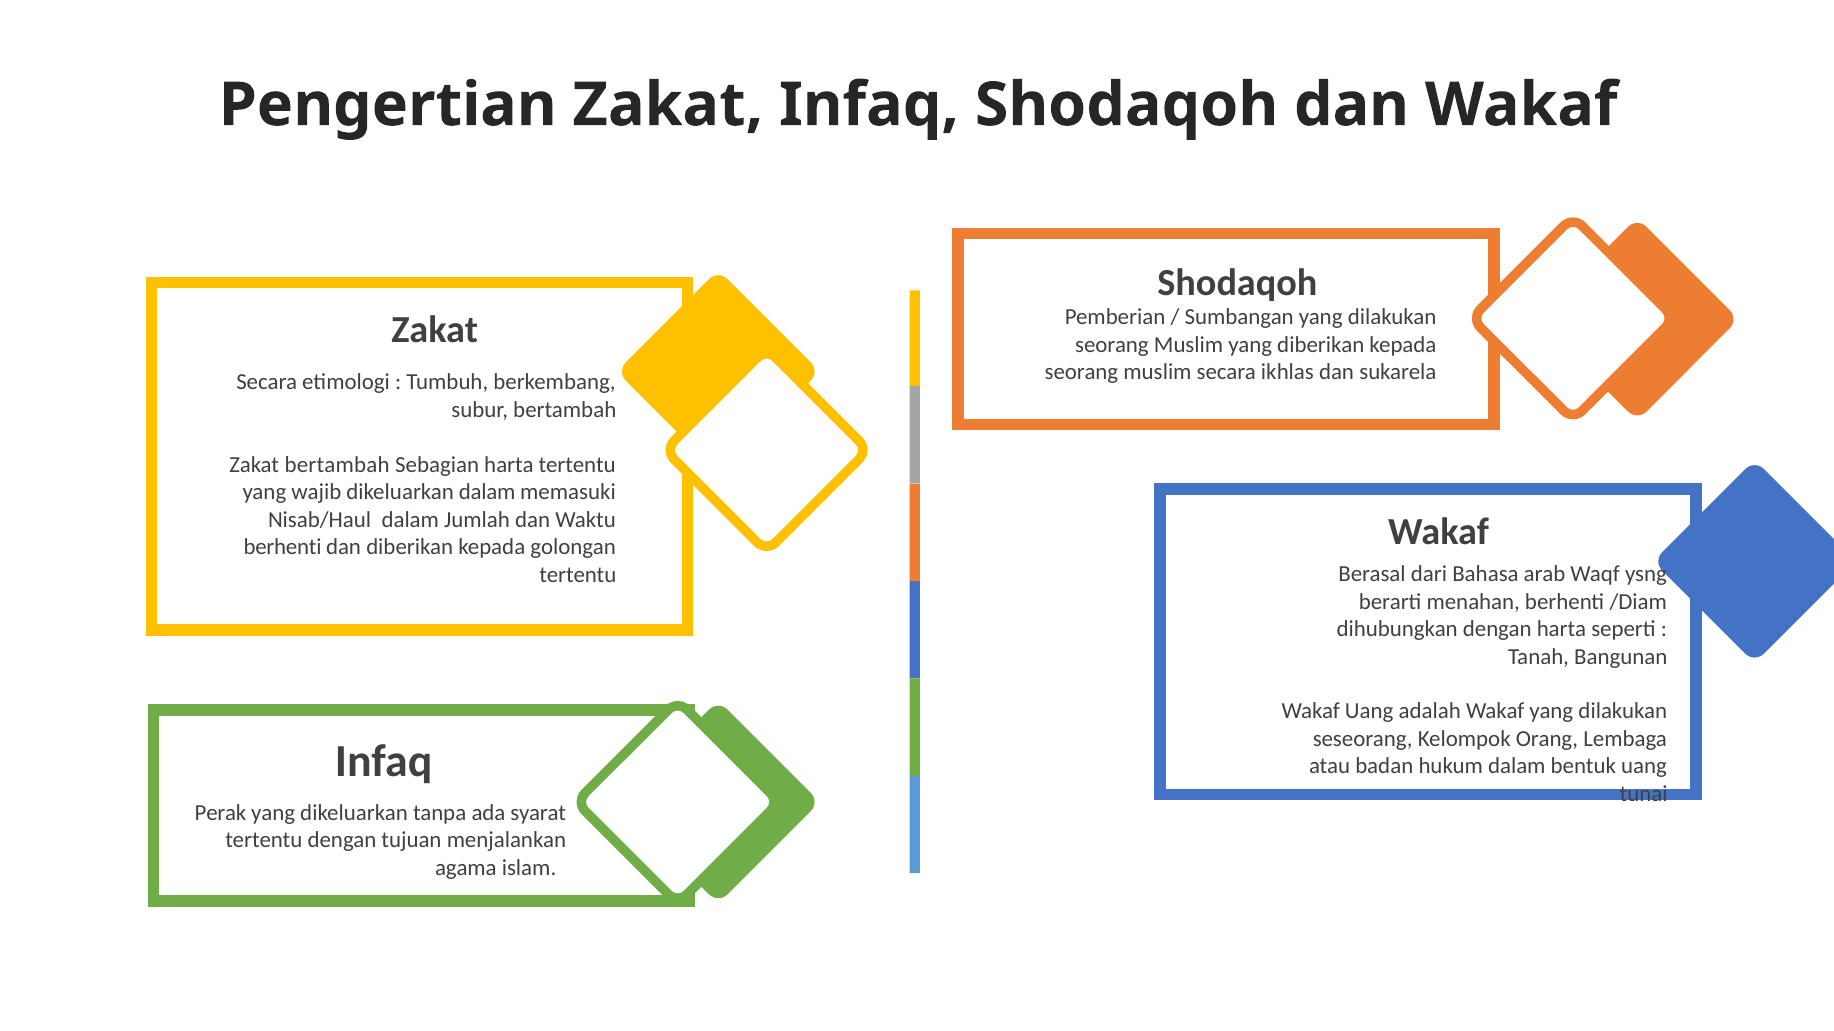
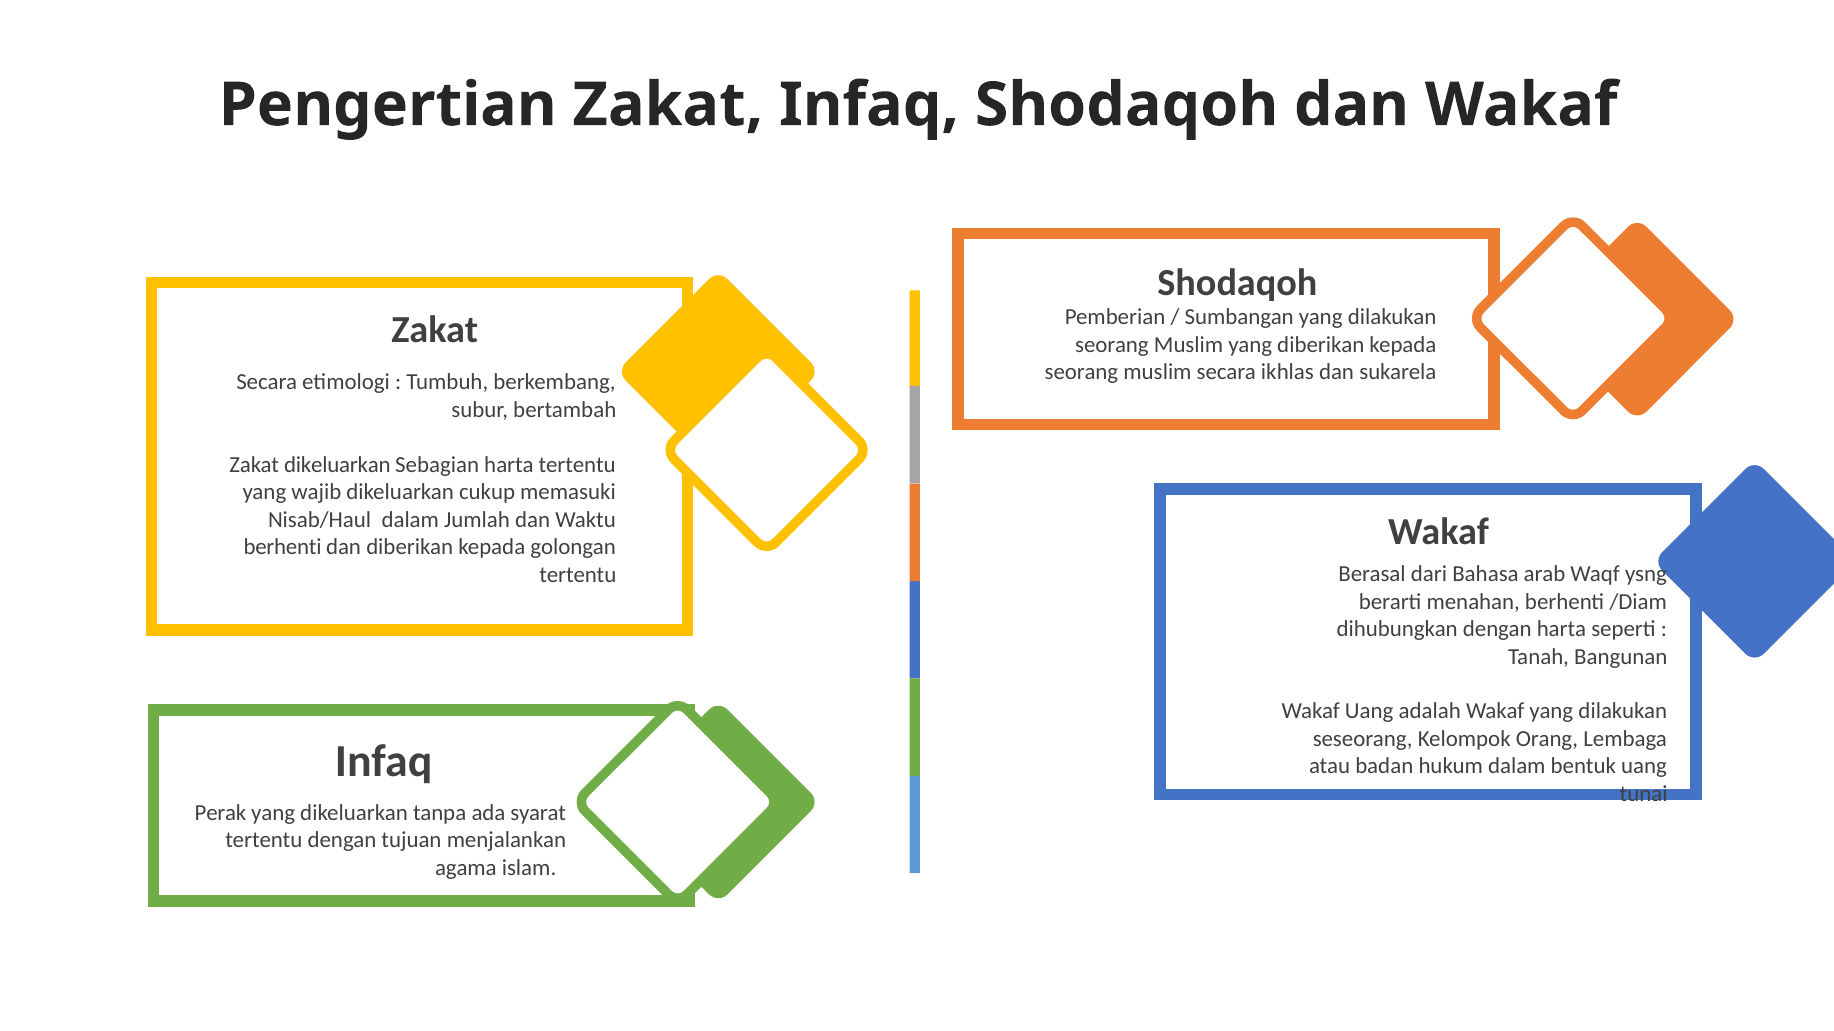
Zakat bertambah: bertambah -> dikeluarkan (337, 465)
dikeluarkan dalam: dalam -> cukup (487, 492)
